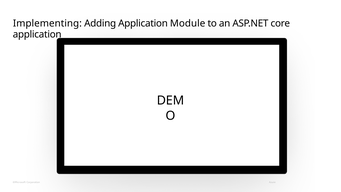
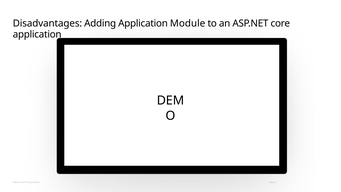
Implementing: Implementing -> Disadvantages (47, 23)
